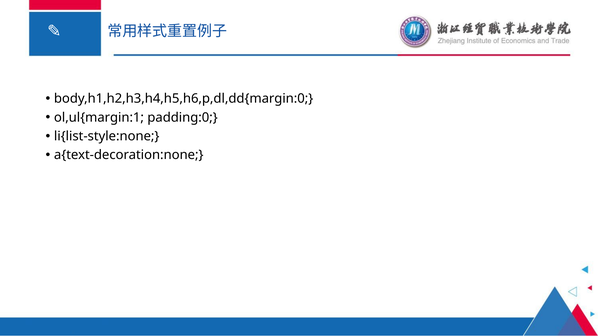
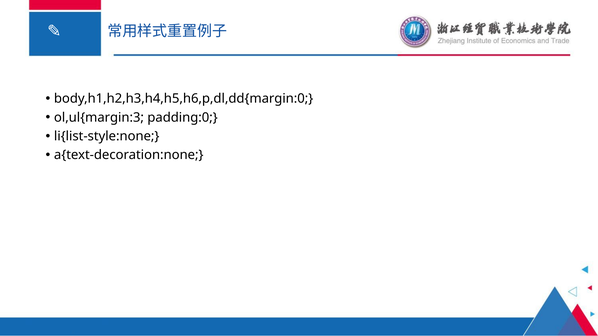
ol,ul{margin:1: ol,ul{margin:1 -> ol,ul{margin:3 (99, 118)
